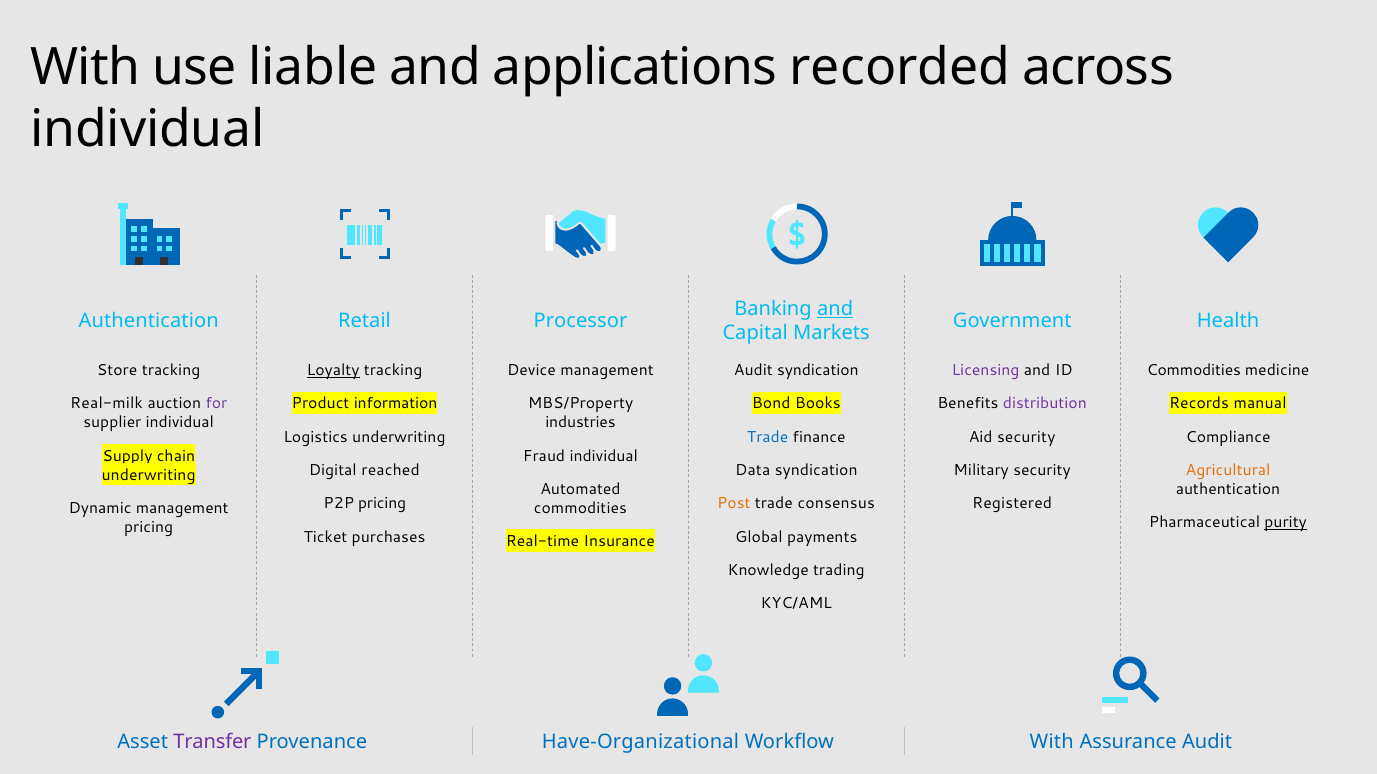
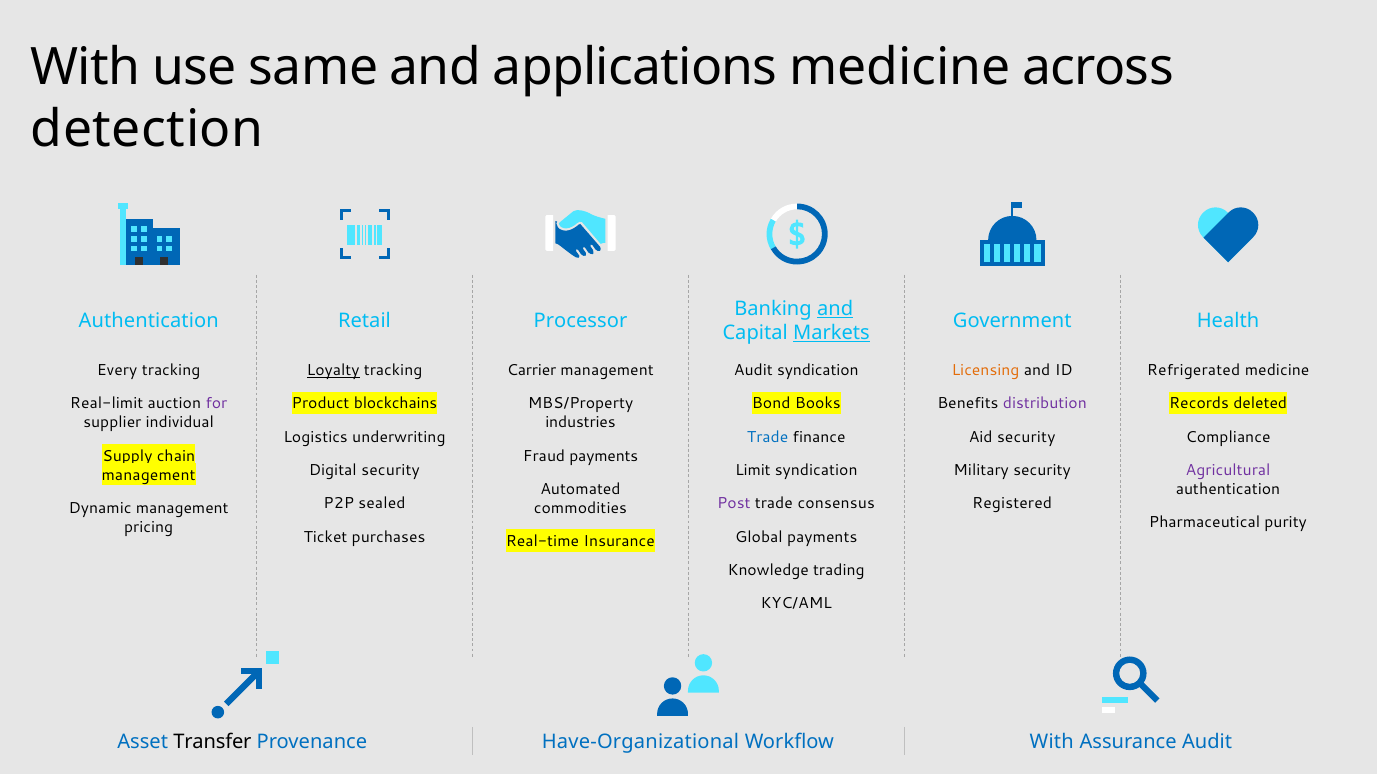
liable: liable -> same (313, 67)
applications recorded: recorded -> medicine (900, 67)
individual: individual -> detection (147, 129)
Markets underline: none -> present (832, 333)
Store: Store -> Every (117, 371)
Device: Device -> Carrier (532, 371)
Licensing colour: purple -> orange (985, 371)
Commodities: Commodities -> Refrigerated (1194, 371)
Real-milk: Real-milk -> Real-limit (107, 404)
information: information -> blockchains (396, 404)
manual: manual -> deleted (1260, 404)
Fraud individual: individual -> payments (604, 456)
Digital reached: reached -> security (391, 471)
Data: Data -> Limit (753, 471)
Agricultural colour: orange -> purple (1228, 471)
underwriting: underwriting -> management (149, 475)
P2P pricing: pricing -> sealed (382, 504)
Post colour: orange -> purple (734, 504)
purity underline: present -> none (1286, 523)
Transfer colour: purple -> black (212, 743)
